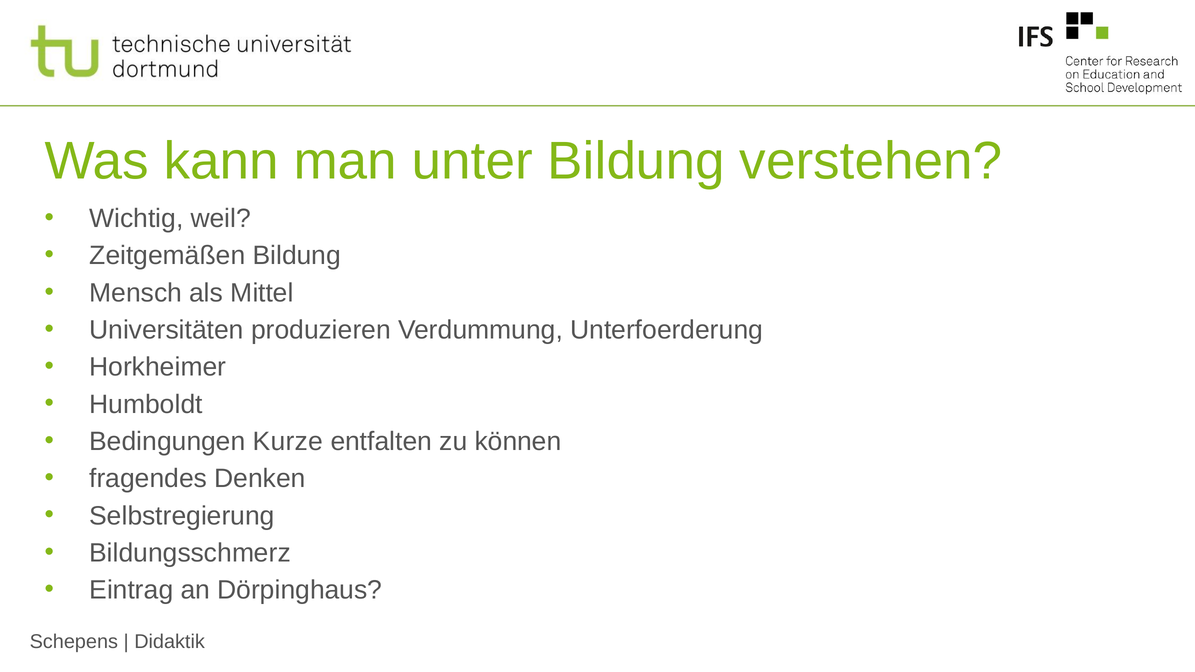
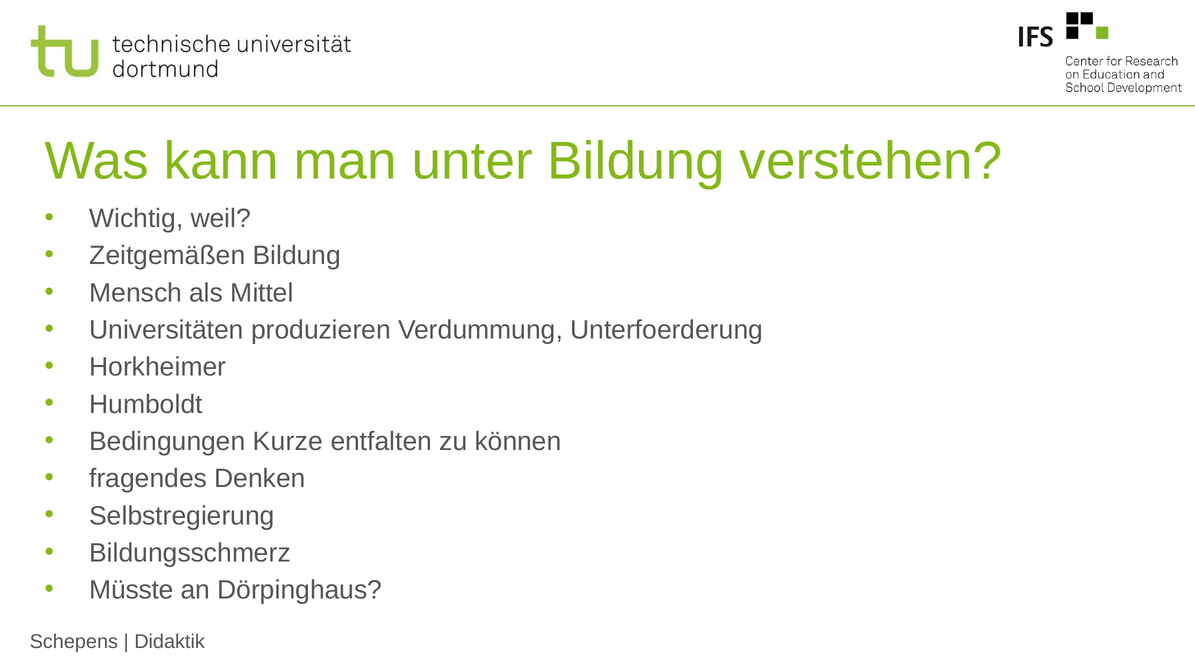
Eintrag: Eintrag -> Müsste (131, 590)
